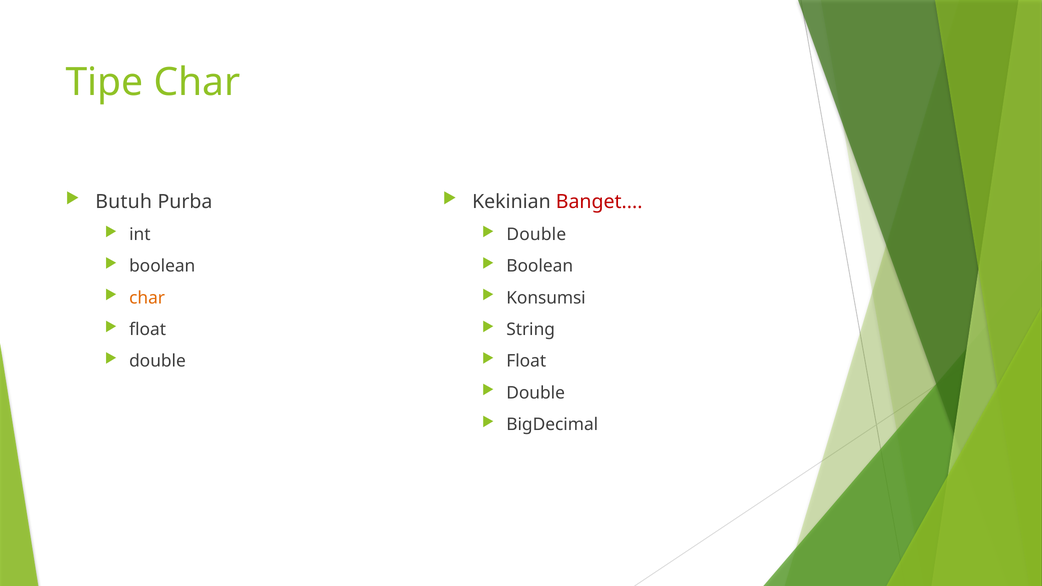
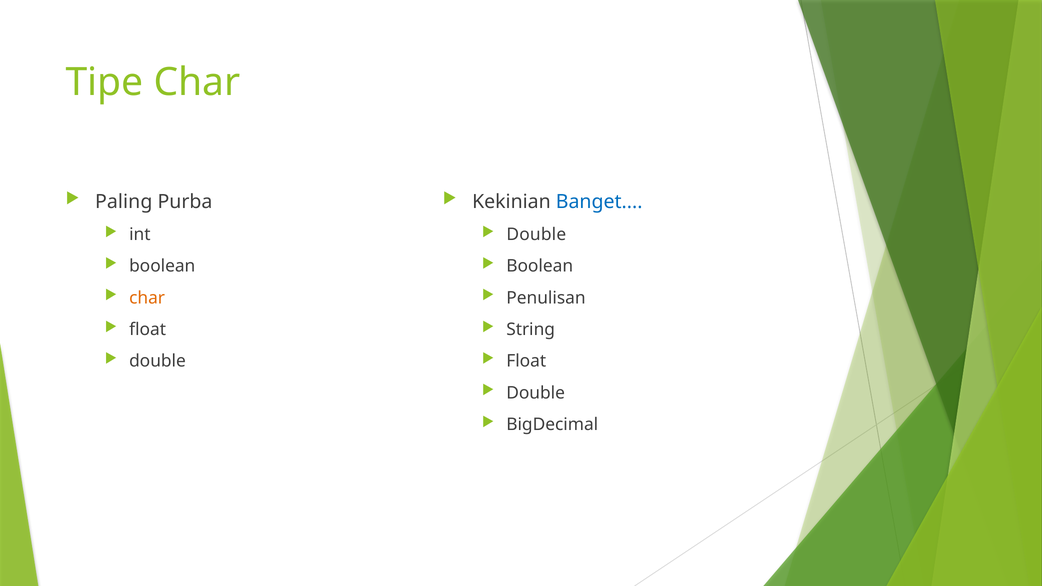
Butuh: Butuh -> Paling (124, 202)
Banget colour: red -> blue (599, 202)
Konsumsi: Konsumsi -> Penulisan (546, 298)
